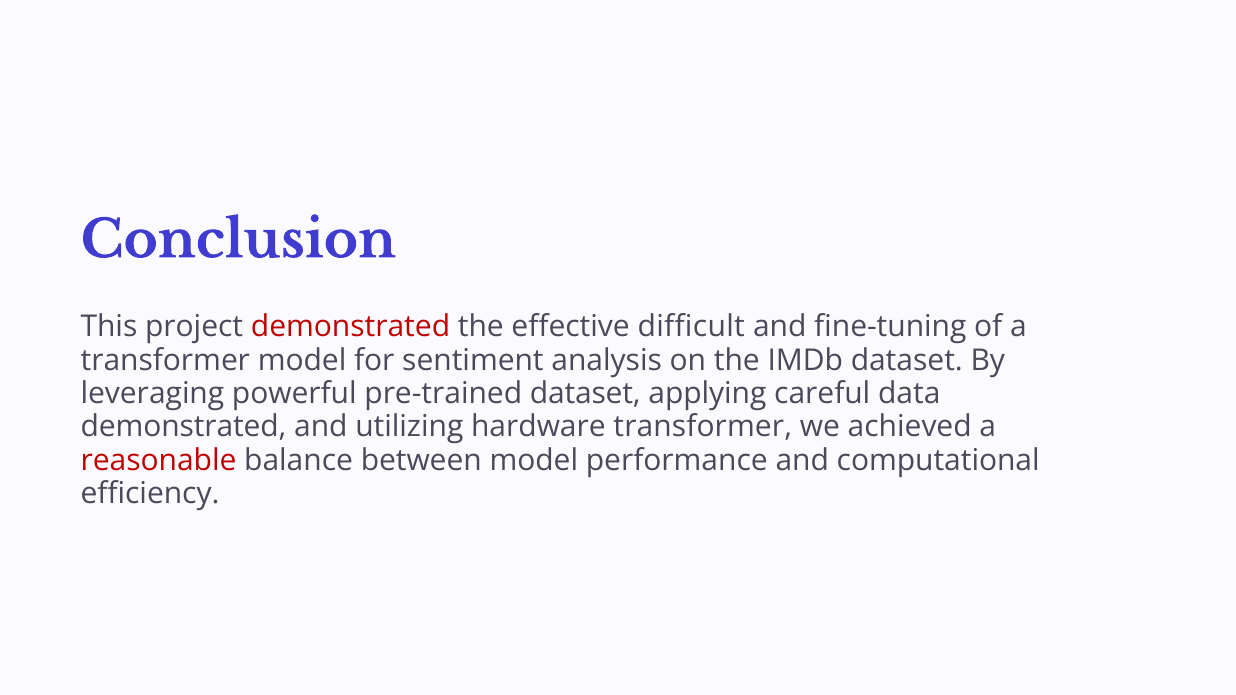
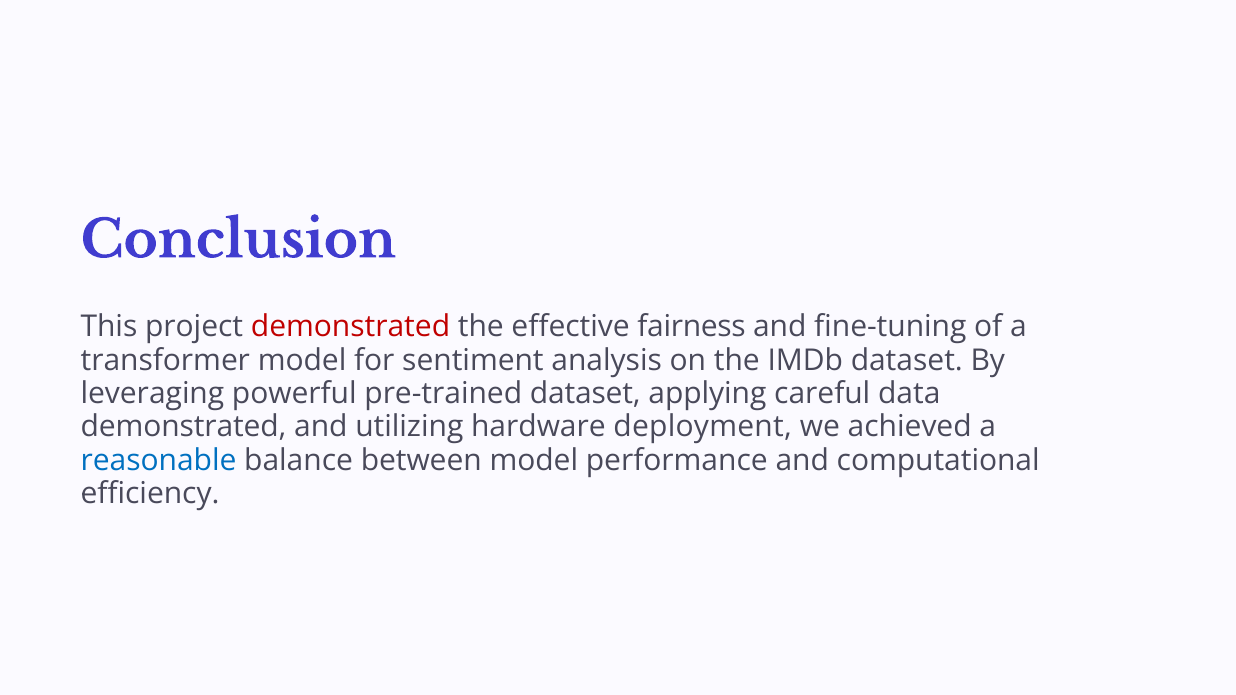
difficult: difficult -> fairness (692, 327)
hardware transformer: transformer -> deployment (703, 427)
reasonable colour: red -> blue (159, 461)
